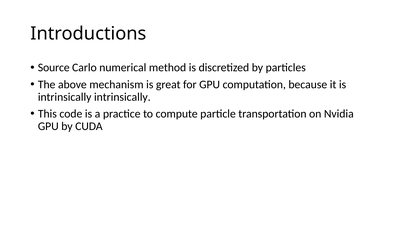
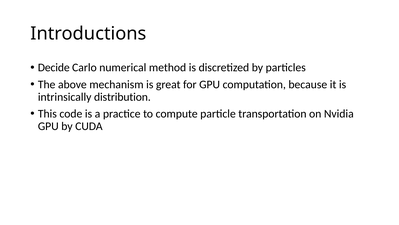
Source: Source -> Decide (54, 67)
intrinsically intrinsically: intrinsically -> distribution (122, 97)
